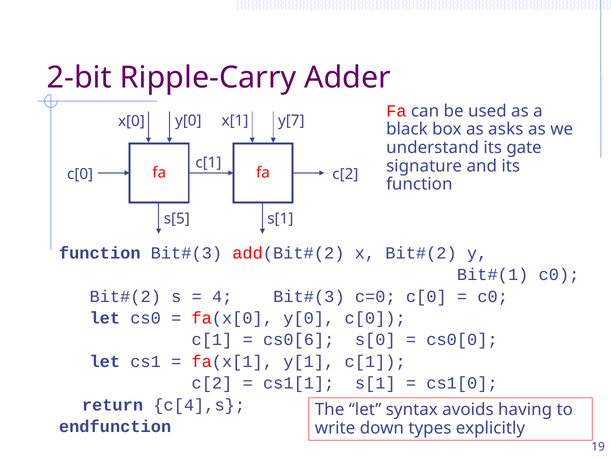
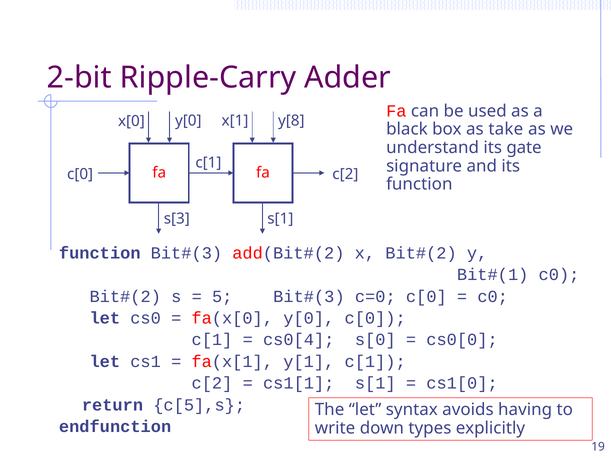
y[7: y[7 -> y[8 (291, 121)
asks: asks -> take (506, 129)
s[5: s[5 -> s[3 (177, 219)
4: 4 -> 5 (222, 297)
cs0[6: cs0[6 -> cs0[4 (299, 340)
c[4],s: c[4],s -> c[5],s (199, 405)
